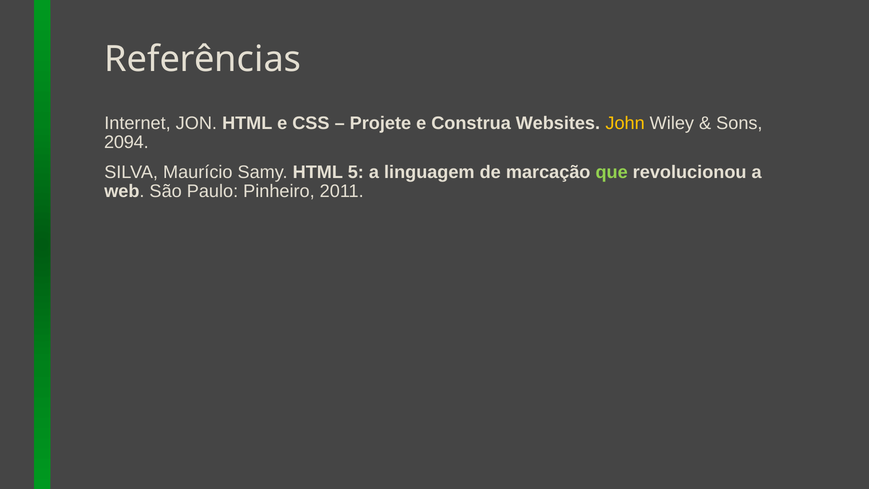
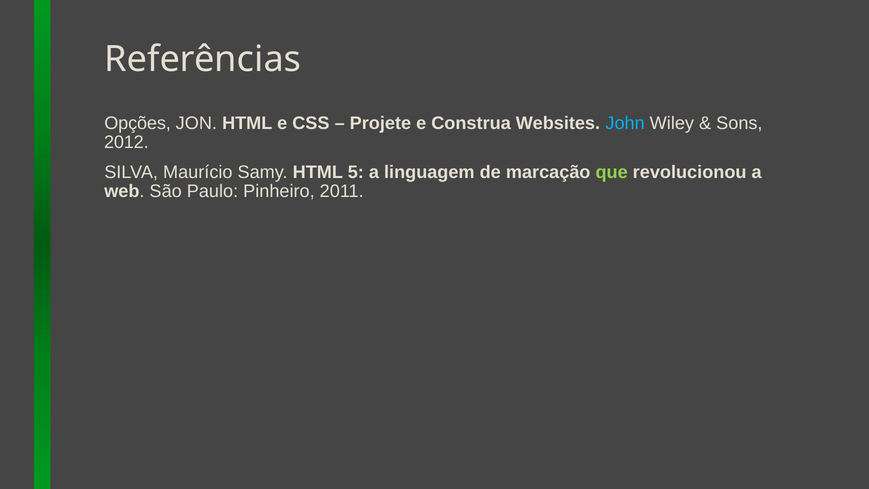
Internet: Internet -> Opções (138, 123)
John colour: yellow -> light blue (625, 123)
2094: 2094 -> 2012 (126, 142)
